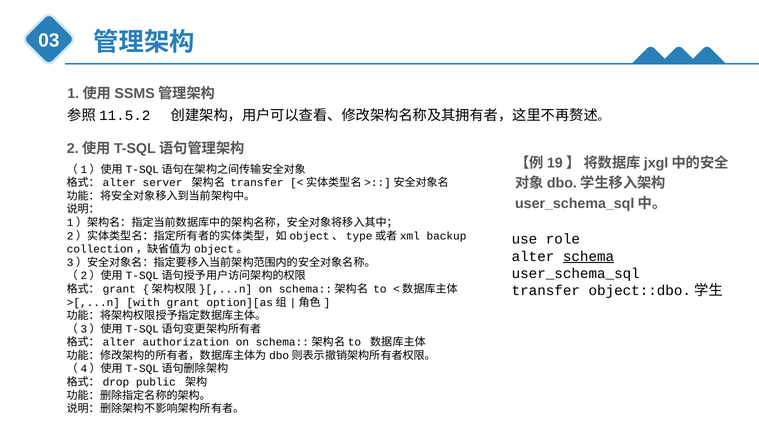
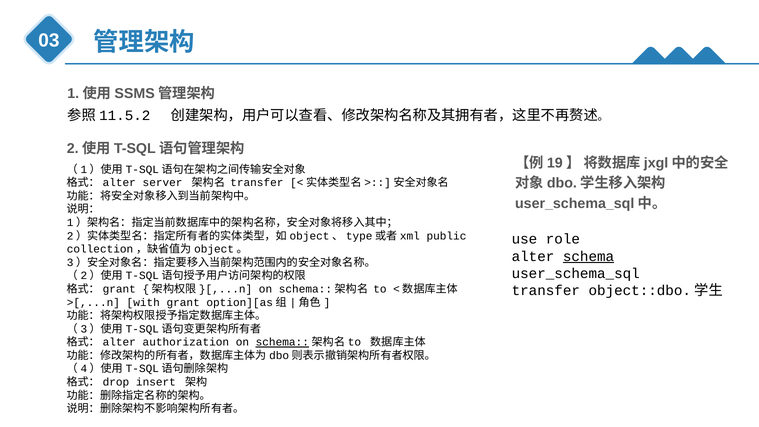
backup: backup -> public (446, 236)
schema underline: none -> present (282, 342)
public: public -> insert (156, 382)
